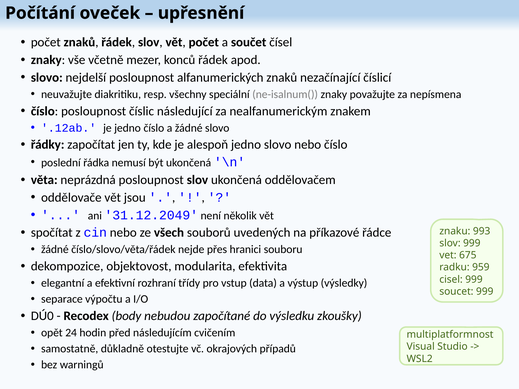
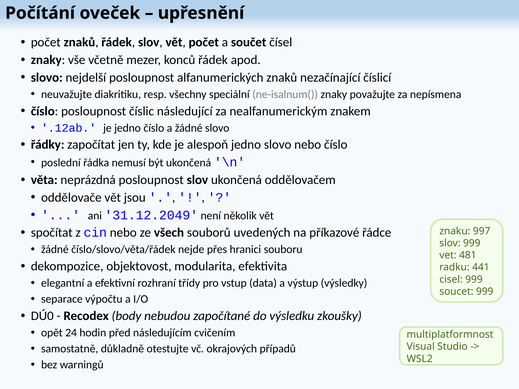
993: 993 -> 997 (482, 231)
675: 675 -> 481 (468, 255)
959: 959 -> 441 (481, 268)
